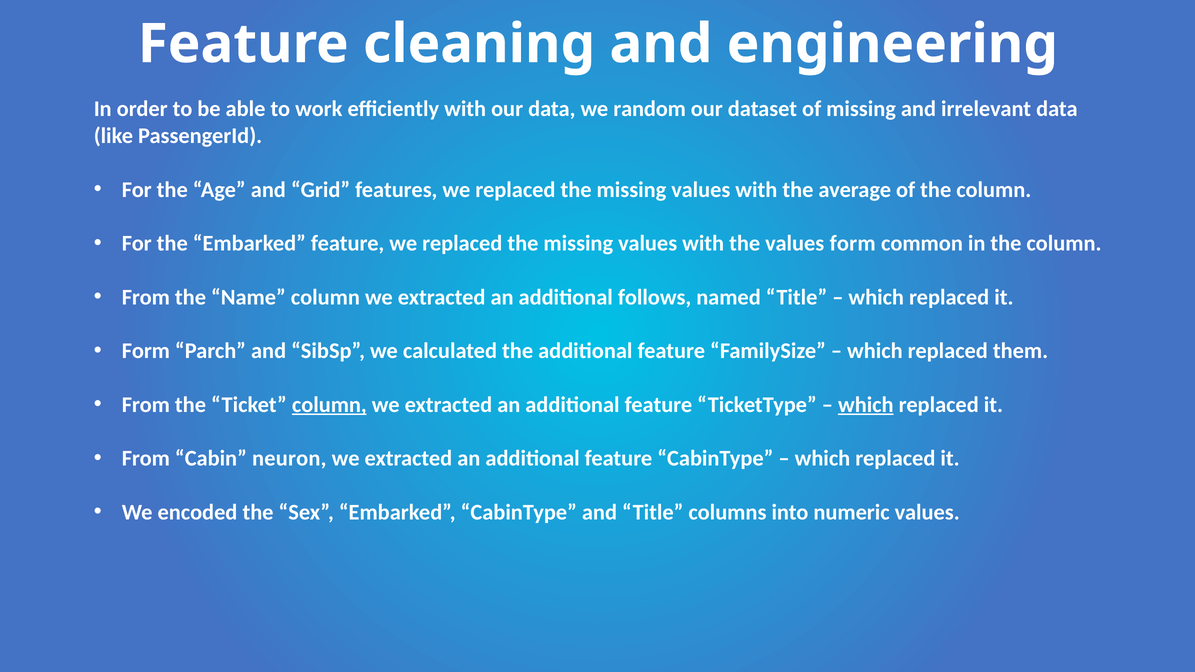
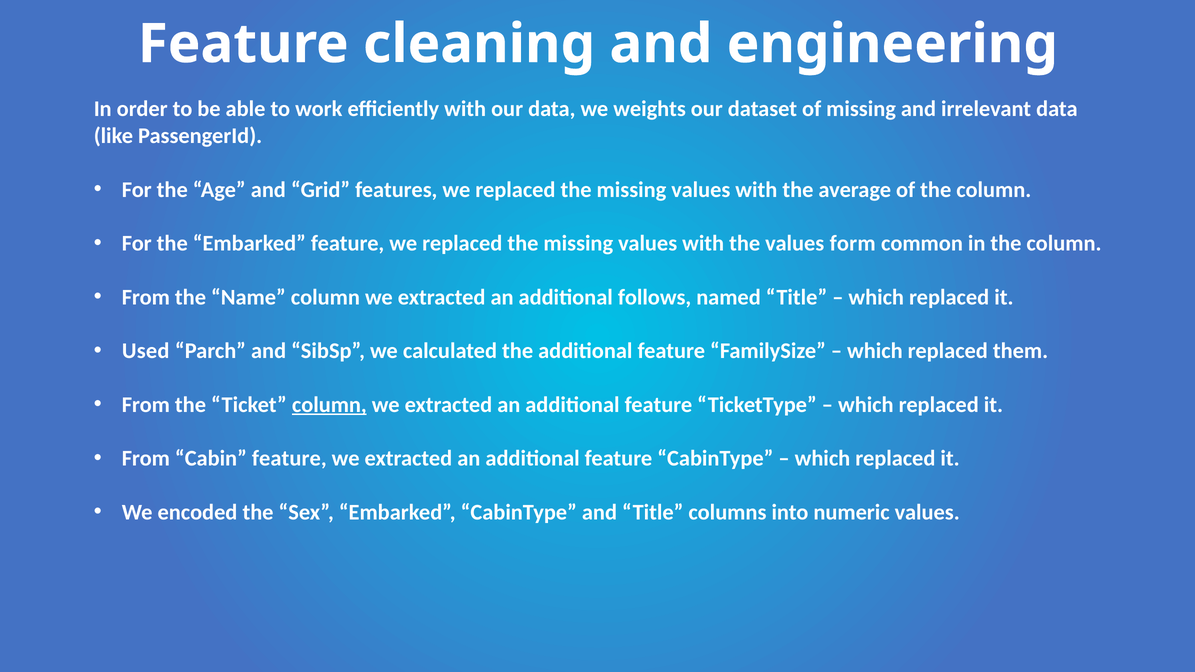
random: random -> weights (650, 109)
Form: Form -> Used (146, 351)
which underline: present -> none (866, 405)
Cabin neuron: neuron -> feature (289, 459)
